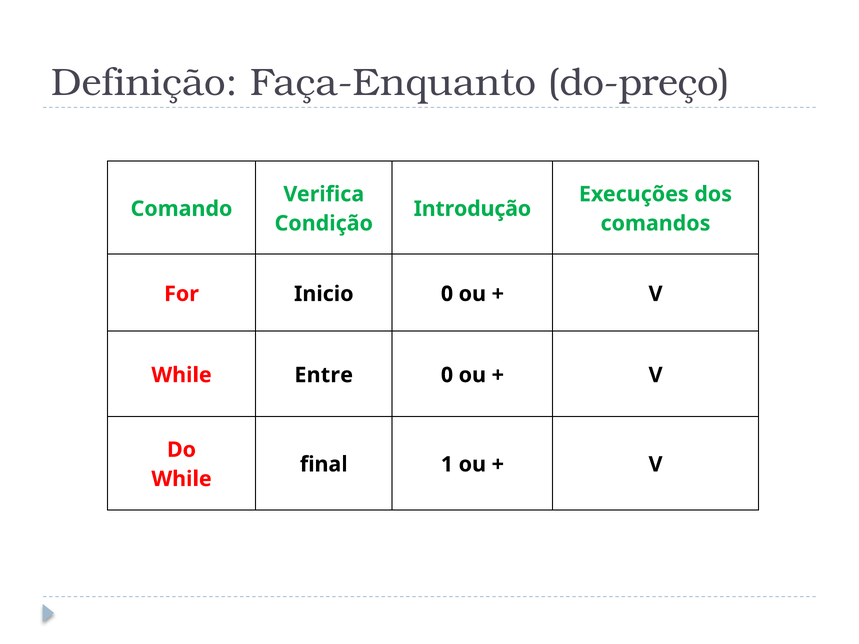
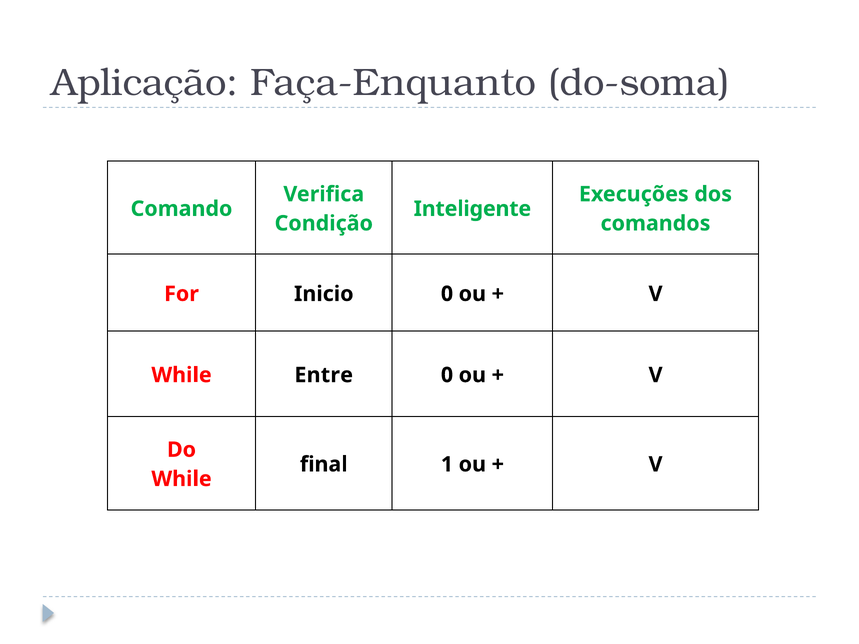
Definição: Definição -> Aplicação (145, 83)
do-preço: do-preço -> do-soma (639, 83)
Introdução: Introdução -> Inteligente (472, 209)
